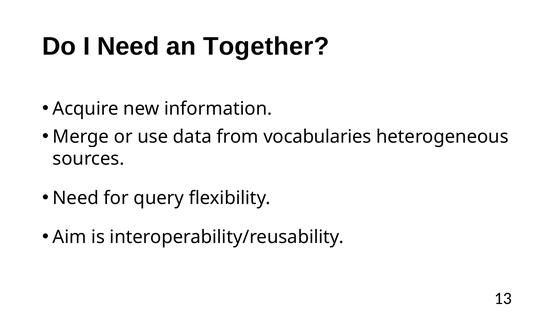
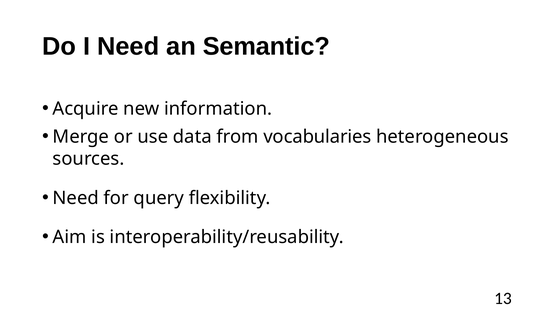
Together: Together -> Semantic (266, 47)
